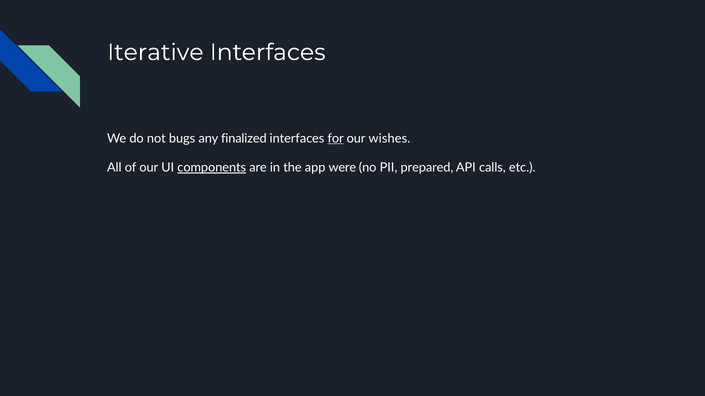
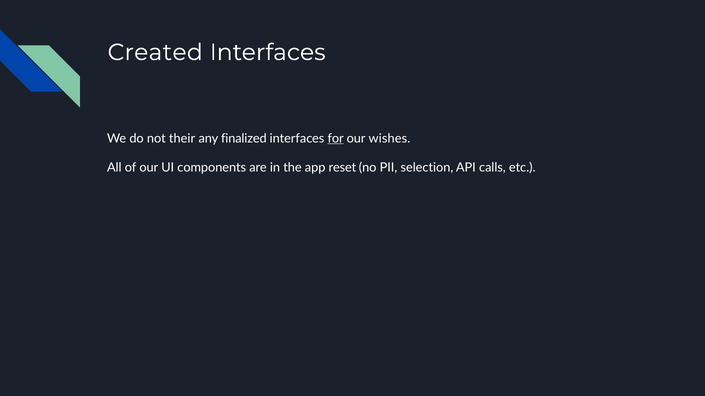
Iterative: Iterative -> Created (155, 52)
bugs: bugs -> their (182, 139)
components underline: present -> none (212, 168)
were: were -> reset (342, 168)
prepared: prepared -> selection (427, 168)
